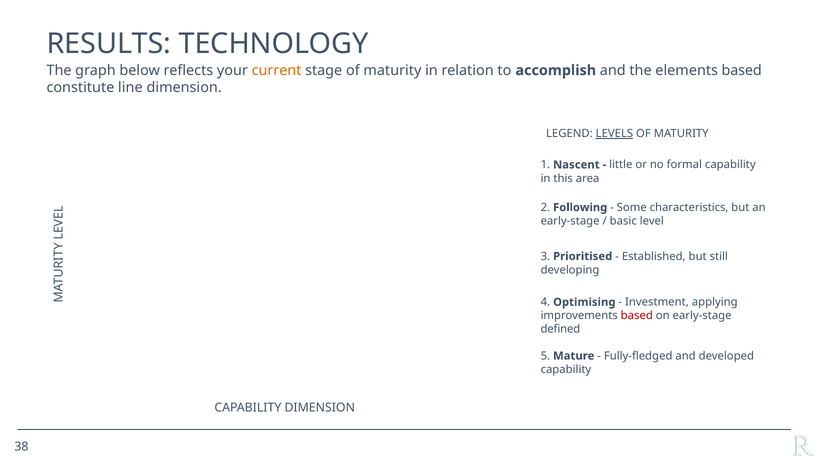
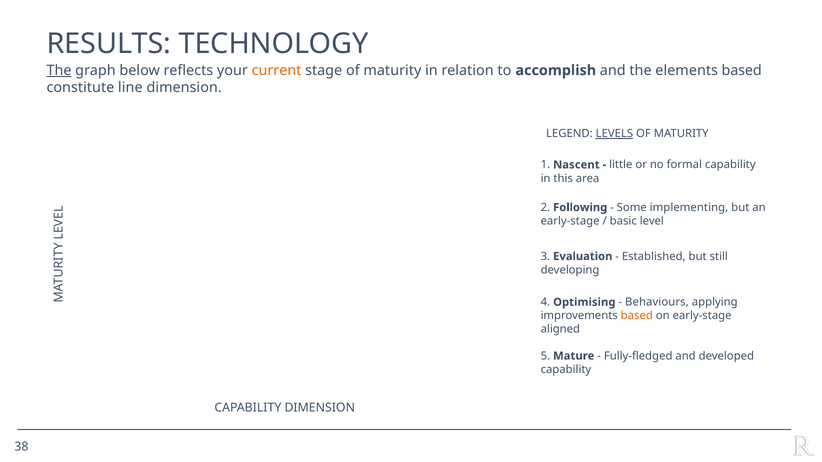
The underline: none -> present (59, 70)
characteristics: characteristics -> implementing (689, 208)
Prioritised: Prioritised -> Evaluation (583, 257)
Investment: Investment -> Behaviours (657, 302)
based colour: red -> orange (637, 316)
defined: defined -> aligned (560, 330)
